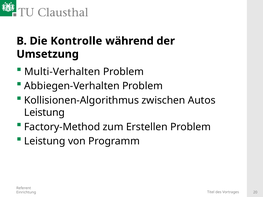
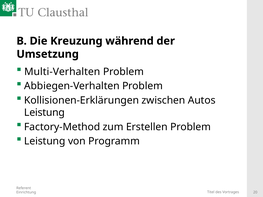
Kontrolle: Kontrolle -> Kreuzung (76, 41)
Kollisionen-Algorithmus: Kollisionen-Algorithmus -> Kollisionen-Erklärungen (82, 100)
